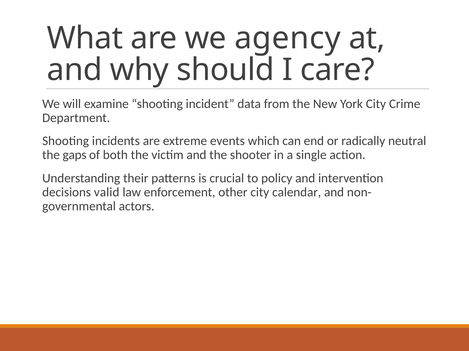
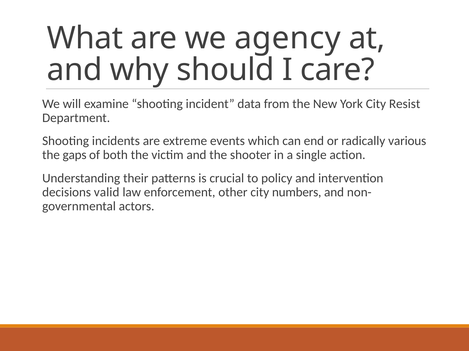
Crime: Crime -> Resist (405, 104)
neutral: neutral -> various (407, 141)
calendar: calendar -> numbers (297, 193)
